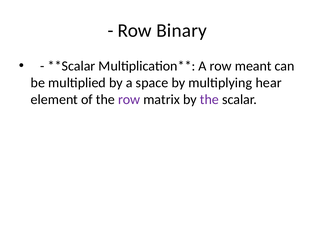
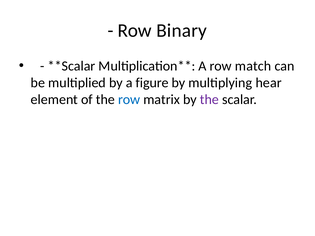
meant: meant -> match (253, 66)
space: space -> figure (152, 83)
row colour: purple -> blue (129, 100)
